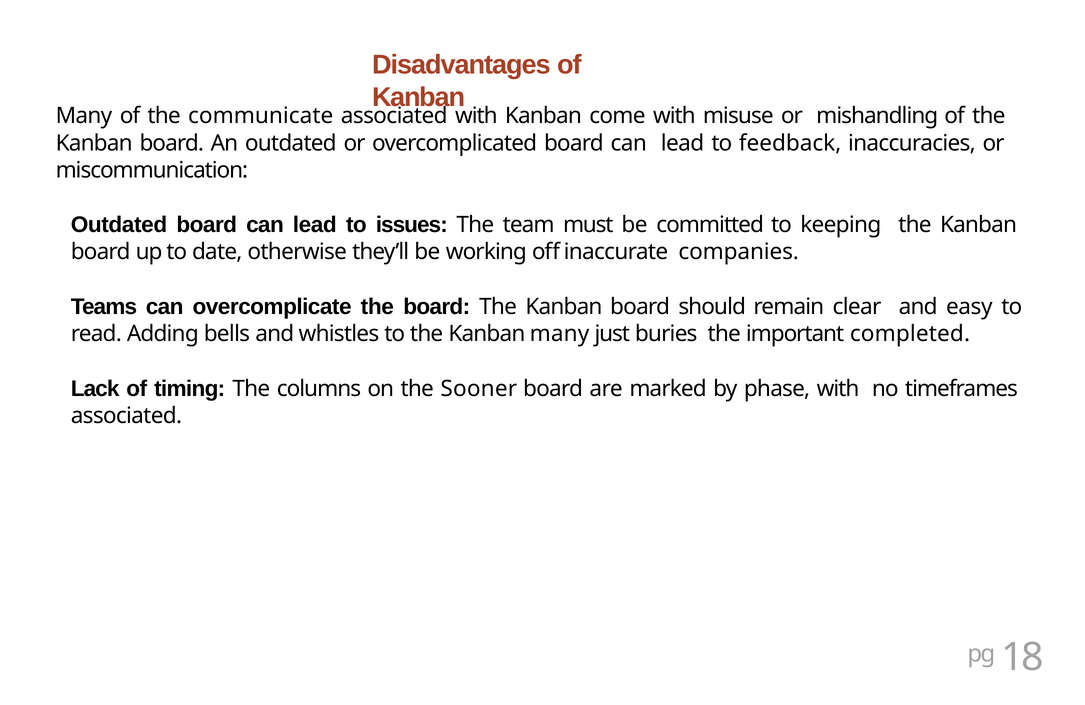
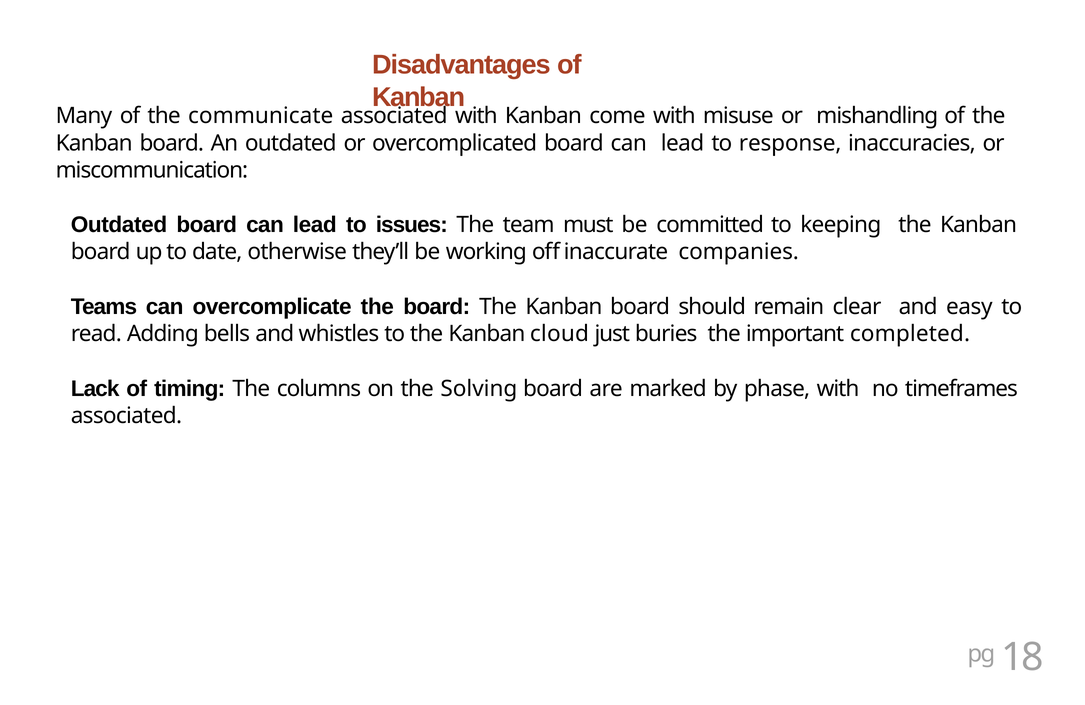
feedback: feedback -> response (790, 143)
Kanban many: many -> cloud (559, 334)
Sooner: Sooner -> Solving (479, 389)
